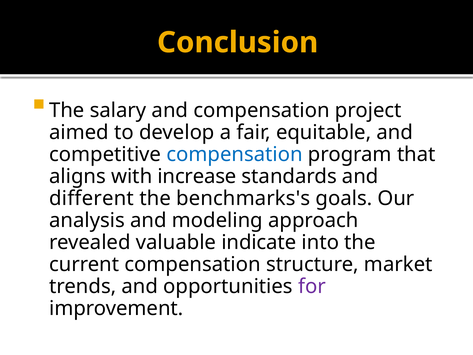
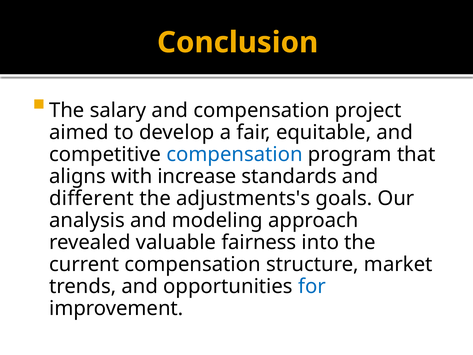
benchmarks's: benchmarks's -> adjustments's (243, 198)
indicate: indicate -> fairness (259, 242)
for colour: purple -> blue (312, 286)
